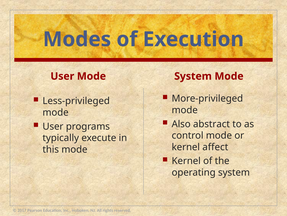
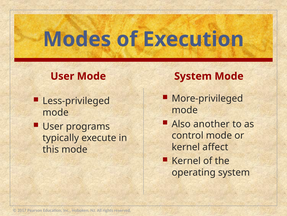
abstract: abstract -> another (211, 124)
